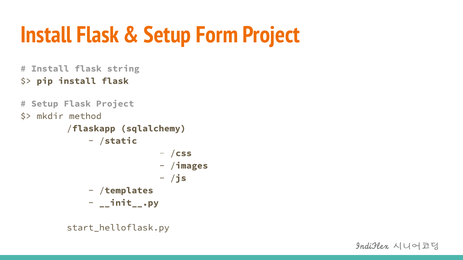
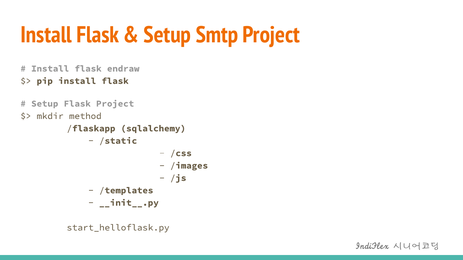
Form: Form -> Smtp (217, 35)
string: string -> endraw (123, 69)
